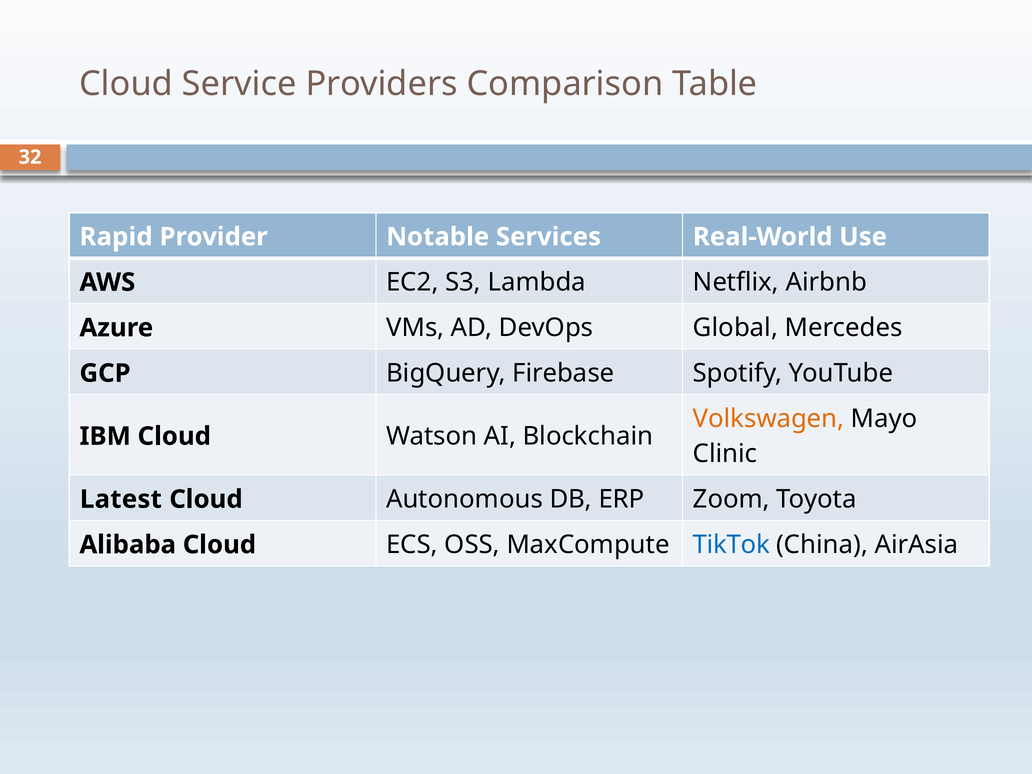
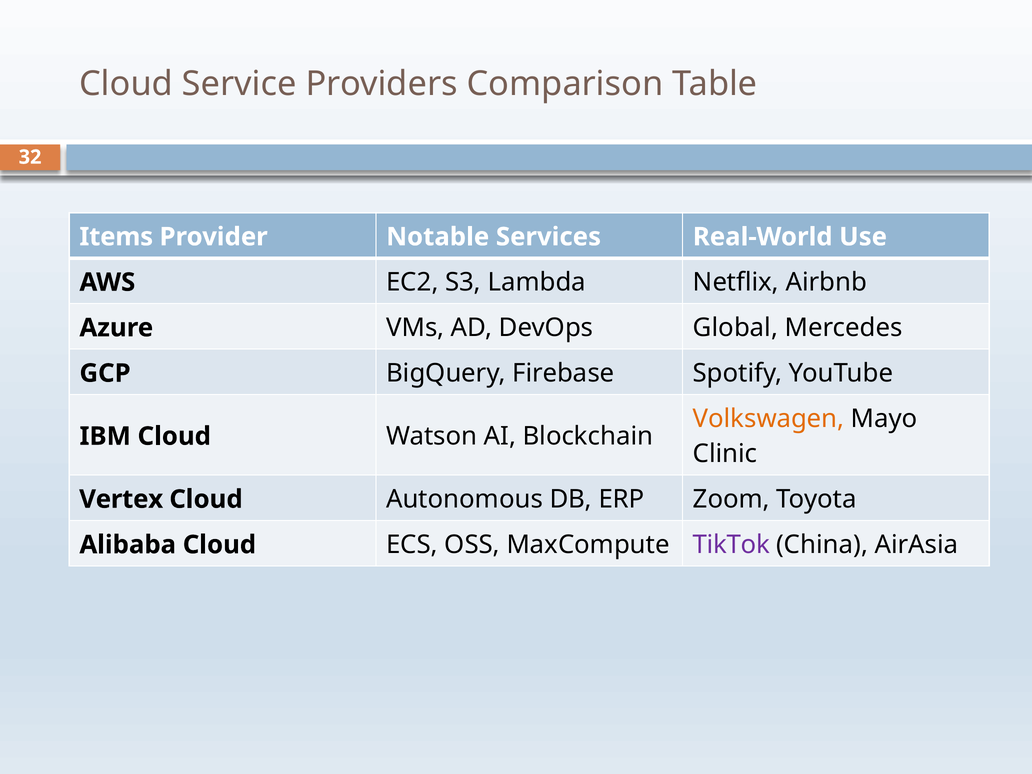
Rapid: Rapid -> Items (116, 237)
Latest: Latest -> Vertex (121, 499)
TikTok colour: blue -> purple (731, 545)
